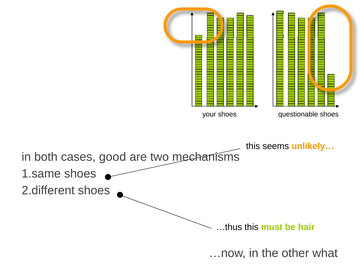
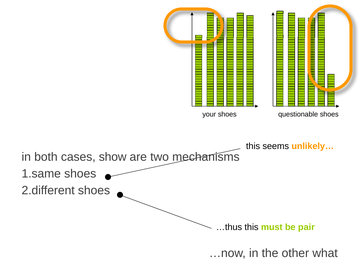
good: good -> show (113, 157)
hair: hair -> pair (306, 227)
